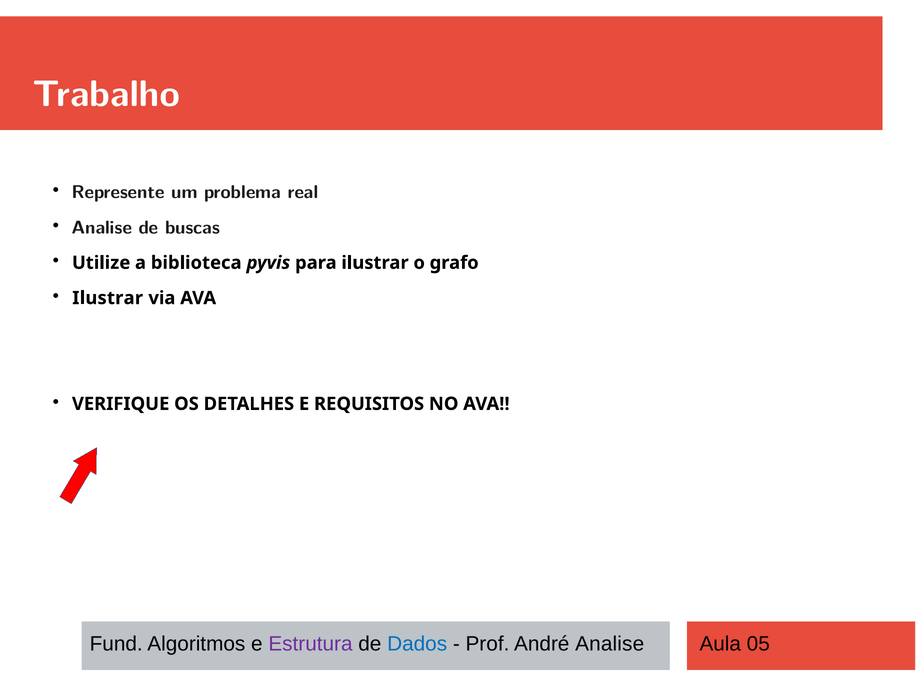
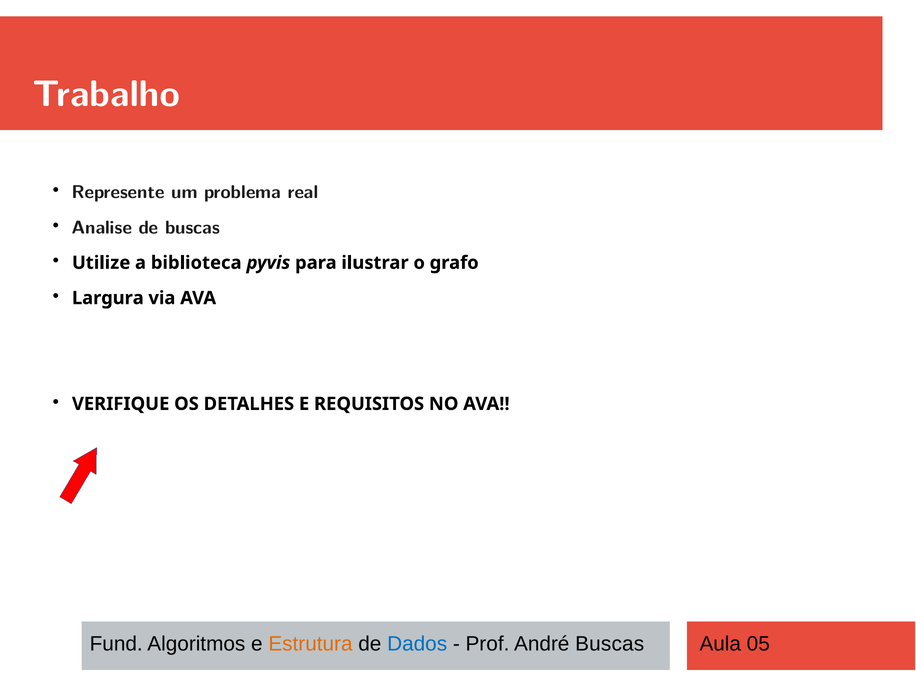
Ilustrar: Ilustrar -> Largura (108, 298)
Estrutura colour: purple -> orange (310, 644)
André Analise: Analise -> Buscas (610, 644)
